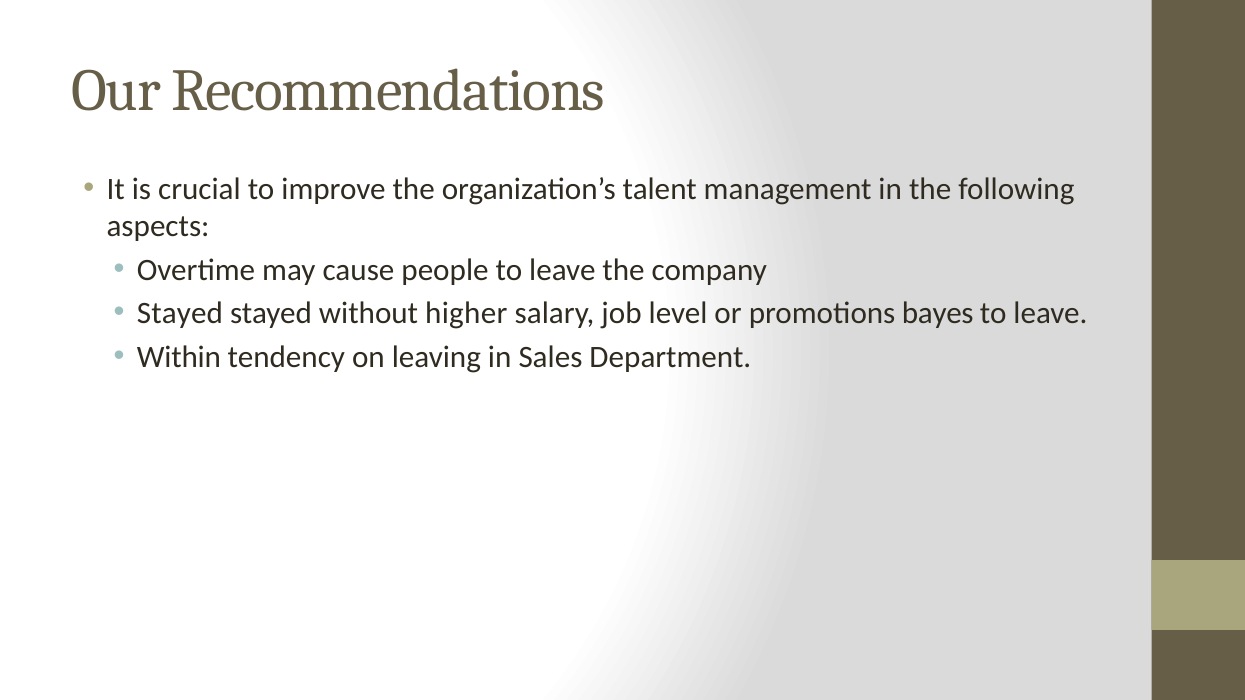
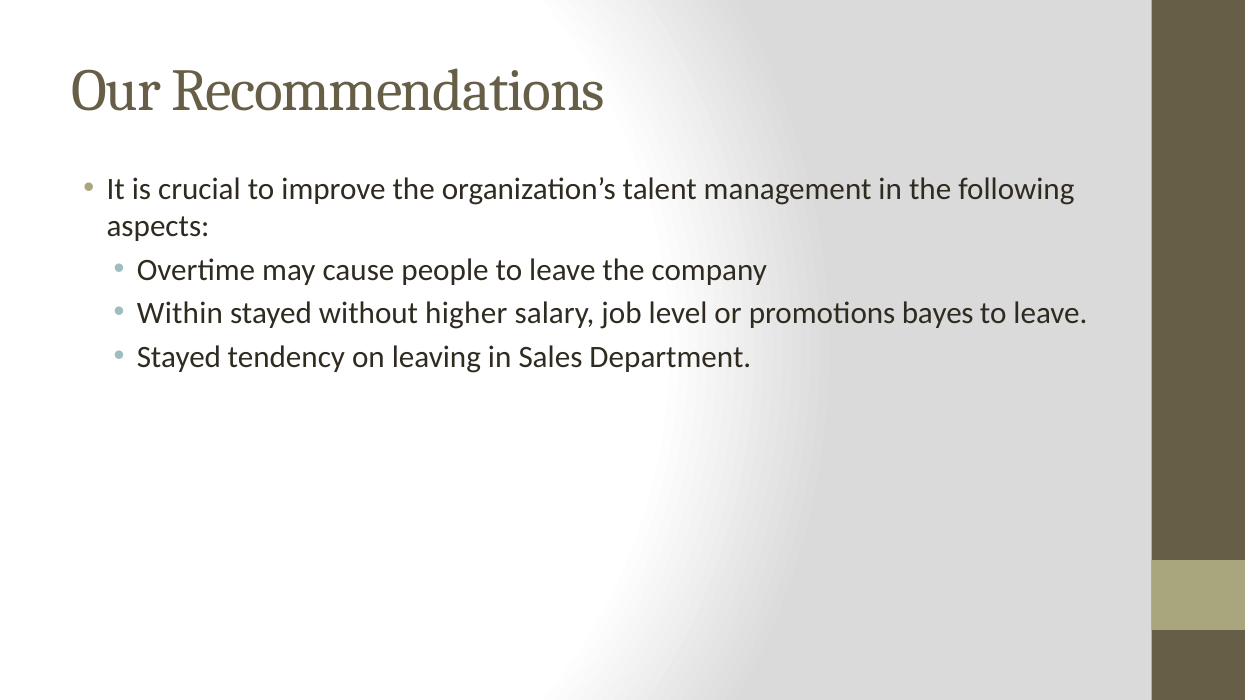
Stayed: Stayed -> Within (180, 313)
Within: Within -> Stayed (179, 357)
